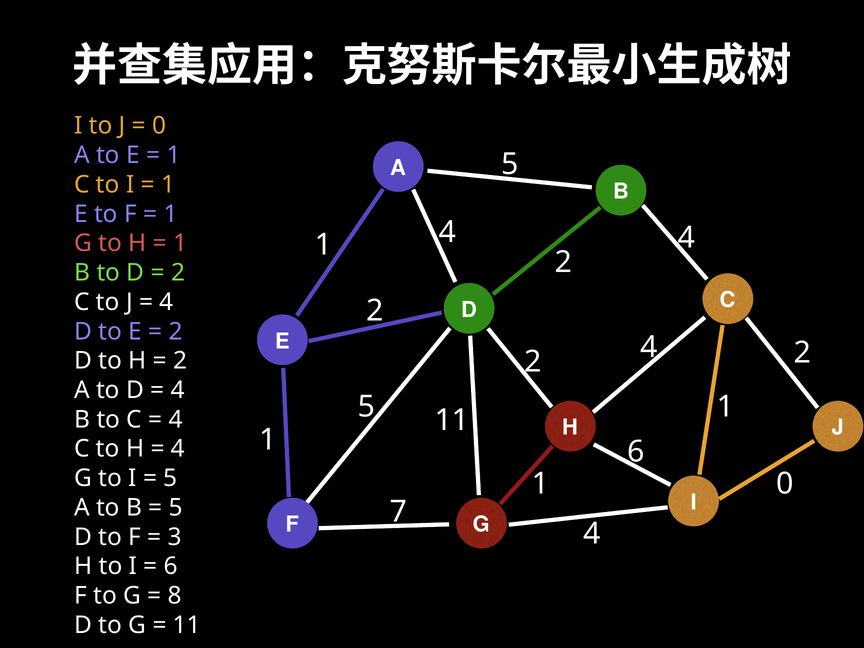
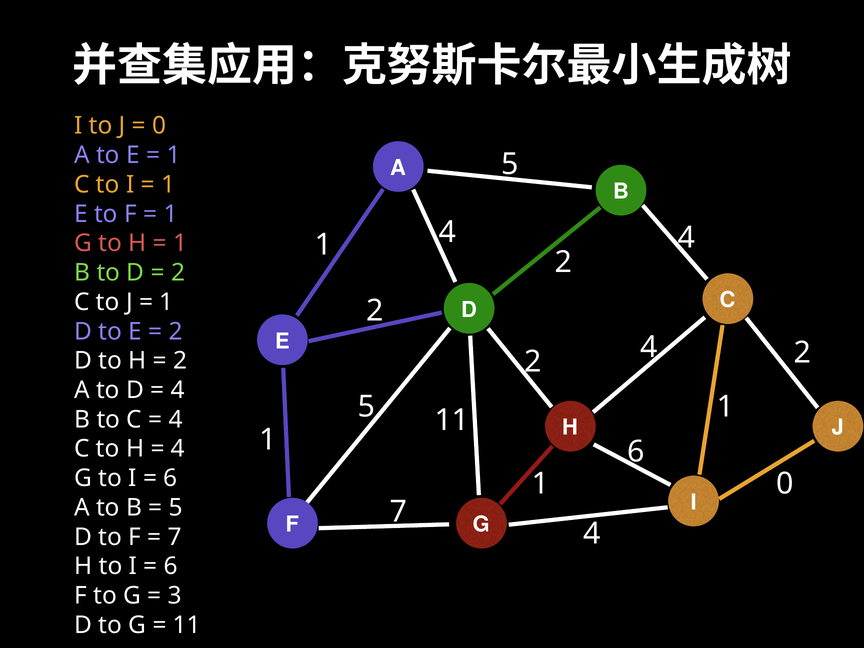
4: 4 -> 1 (166, 302)
5: 5 -> 6 (170, 478)
3: 3 -> 7 (175, 537)
8: 8 -> 3 (175, 596)
